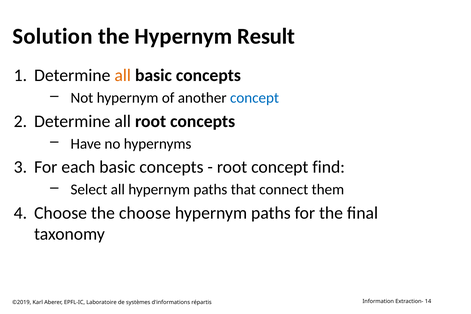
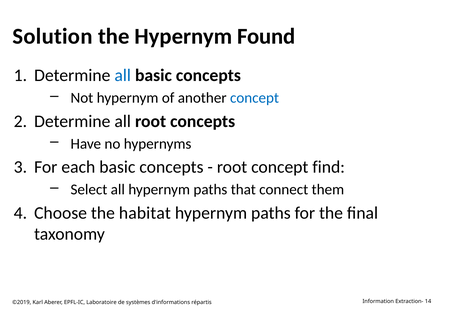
Result: Result -> Found (266, 36)
all colour: orange -> blue (123, 75)
the choose: choose -> habitat (145, 213)
